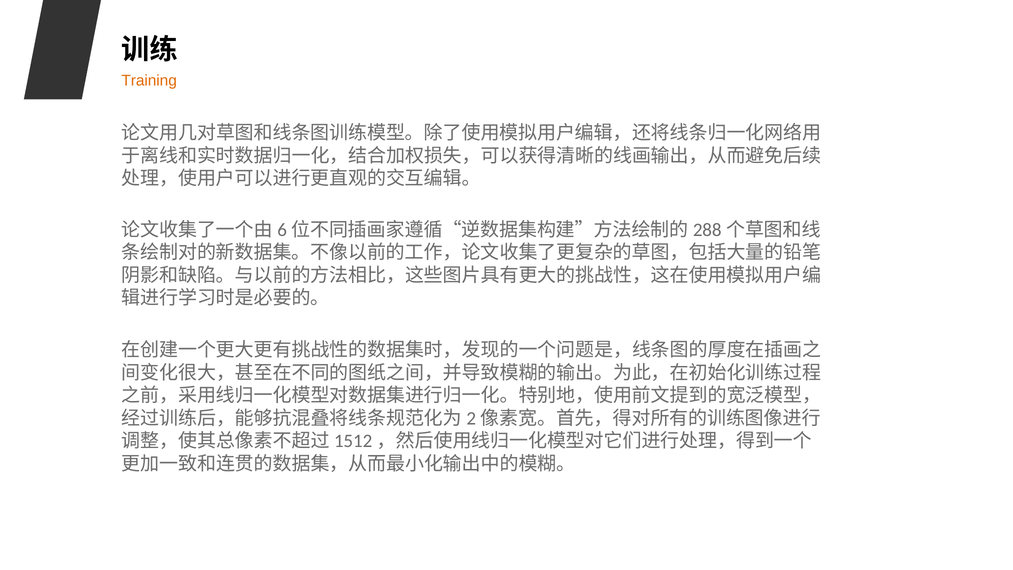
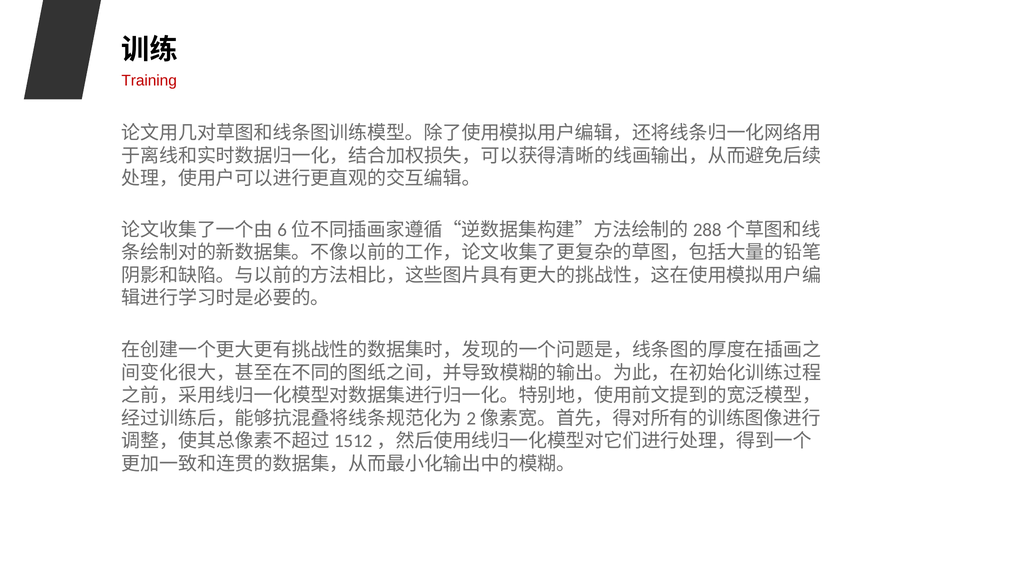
Training colour: orange -> red (149, 80)
